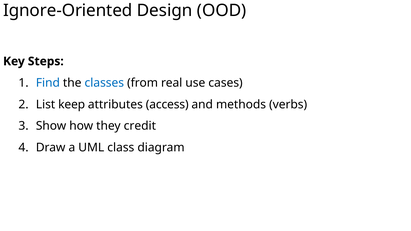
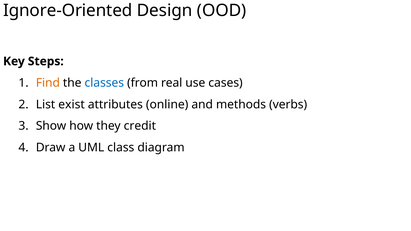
Find colour: blue -> orange (48, 83)
keep: keep -> exist (72, 105)
access: access -> online (167, 105)
